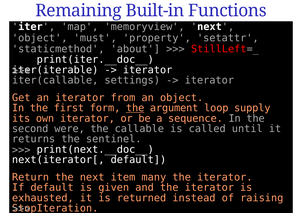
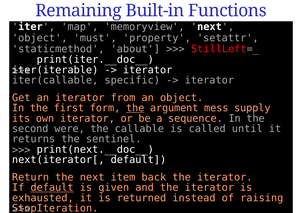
settings: settings -> specific (132, 80)
loop: loop -> mess (216, 108)
many: many -> back (154, 177)
default underline: none -> present (52, 187)
